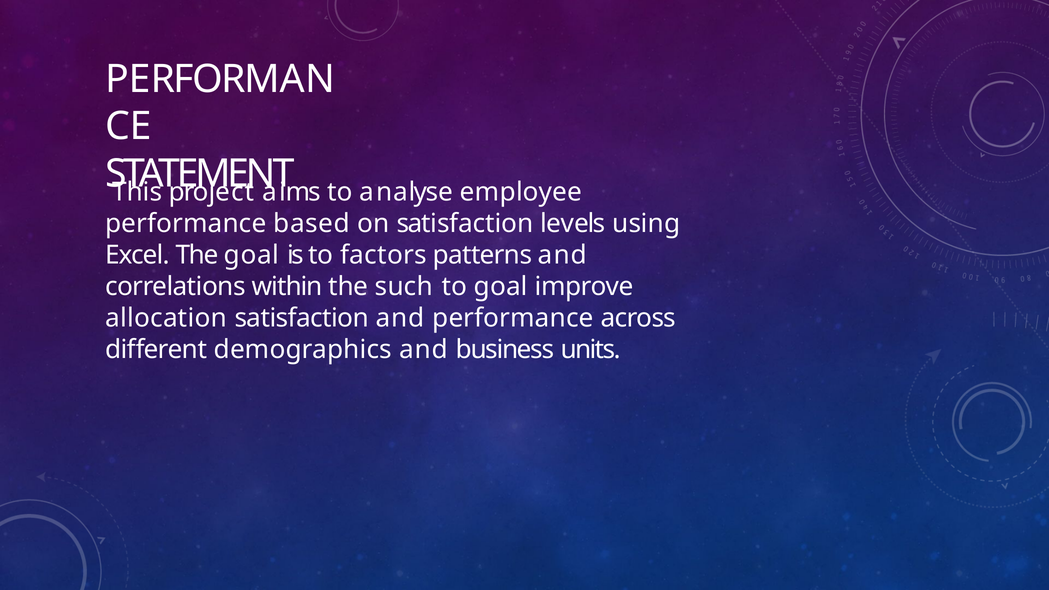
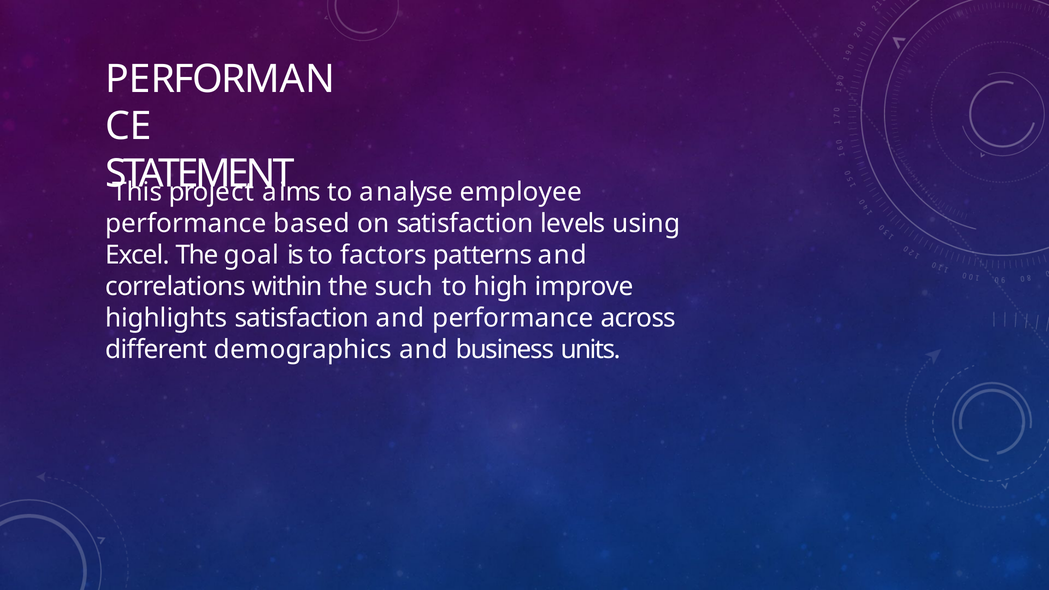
to goal: goal -> high (501, 287)
allocation: allocation -> highlights (166, 318)
